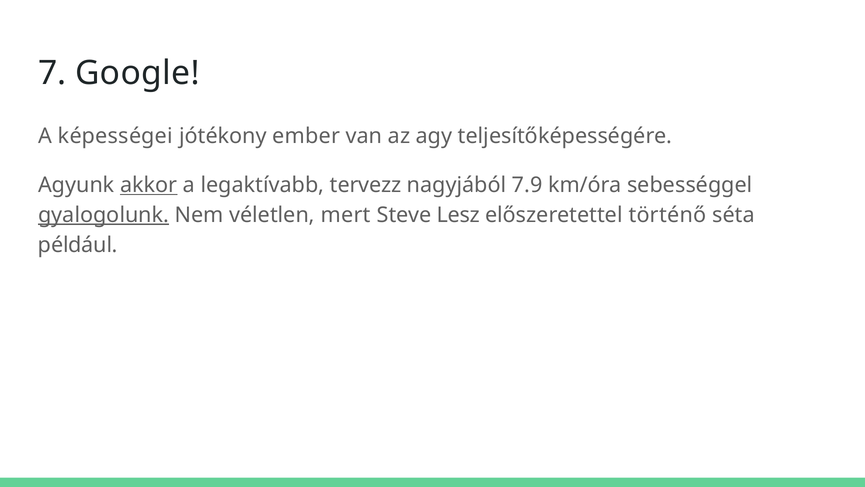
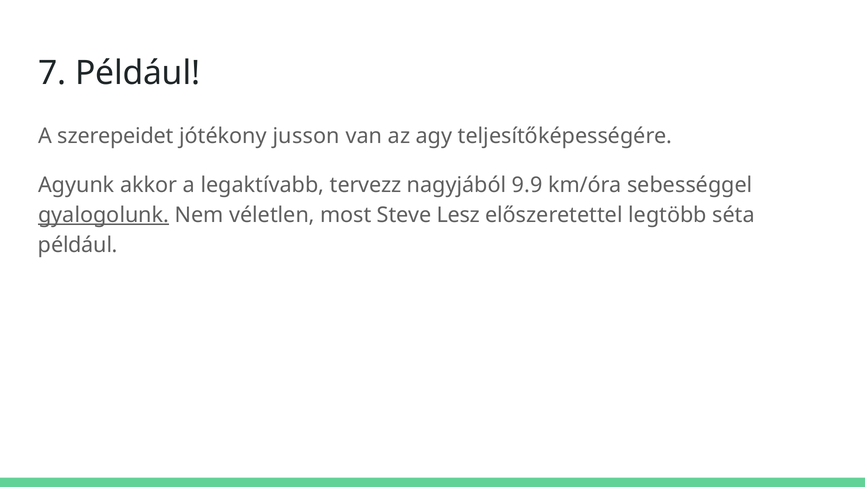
7 Google: Google -> Például (138, 73)
képességei: képességei -> szerepeidet (116, 136)
ember: ember -> jusson (306, 136)
akkor underline: present -> none (149, 185)
7.9: 7.9 -> 9.9 (527, 185)
mert: mert -> most (346, 215)
történő: történő -> legtöbb (668, 215)
